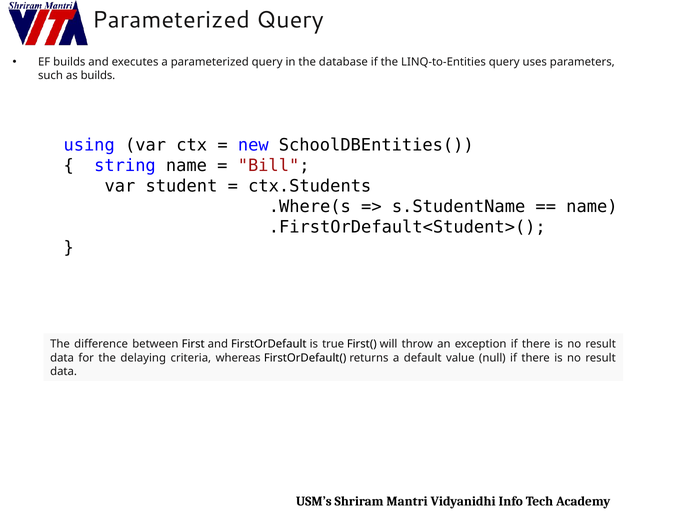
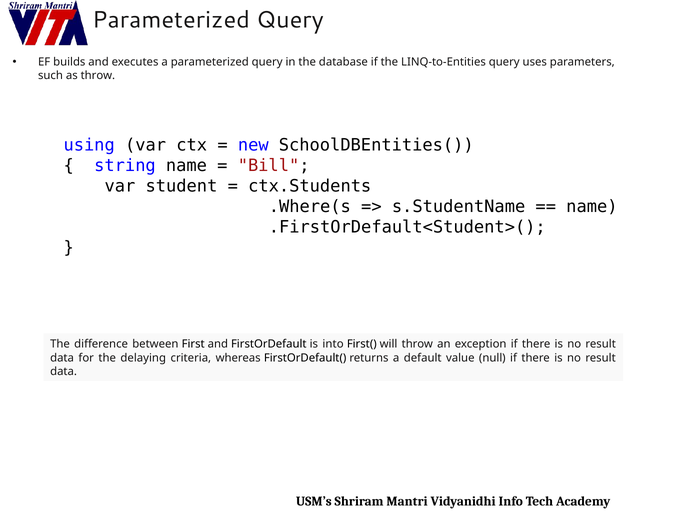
as builds: builds -> throw (98, 76)
true: true -> into (333, 345)
